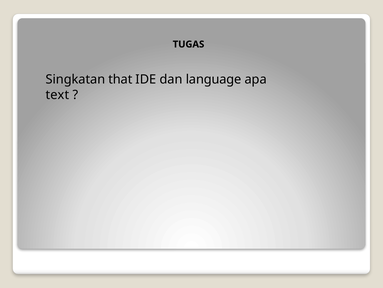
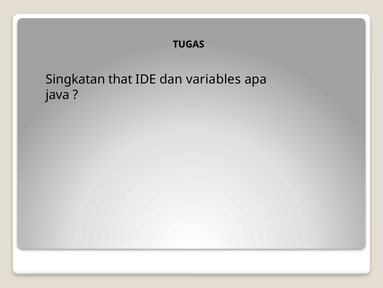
language: language -> variables (213, 79)
text: text -> java (58, 95)
